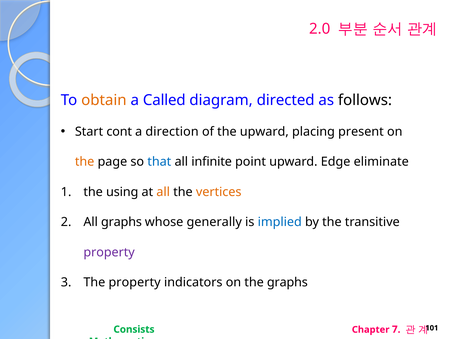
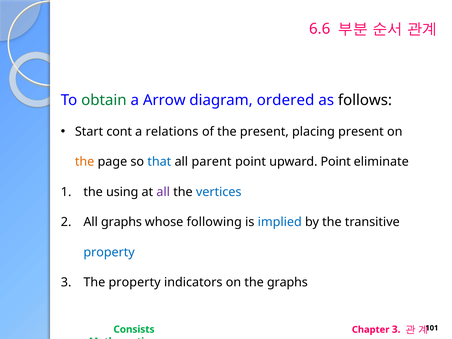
2.0: 2.0 -> 6.6 (320, 29)
obtain colour: orange -> green (104, 100)
Called: Called -> Arrow (164, 100)
directed: directed -> ordered (286, 100)
direction: direction -> relations (172, 132)
the upward: upward -> present (264, 132)
infinite: infinite -> parent (212, 162)
upward Edge: Edge -> Point (336, 162)
all colour: orange -> purple (163, 192)
vertices colour: orange -> blue (219, 192)
generally: generally -> following (214, 222)
property colour: purple -> blue (109, 252)
Chapter 7: 7 -> 3 (396, 329)
